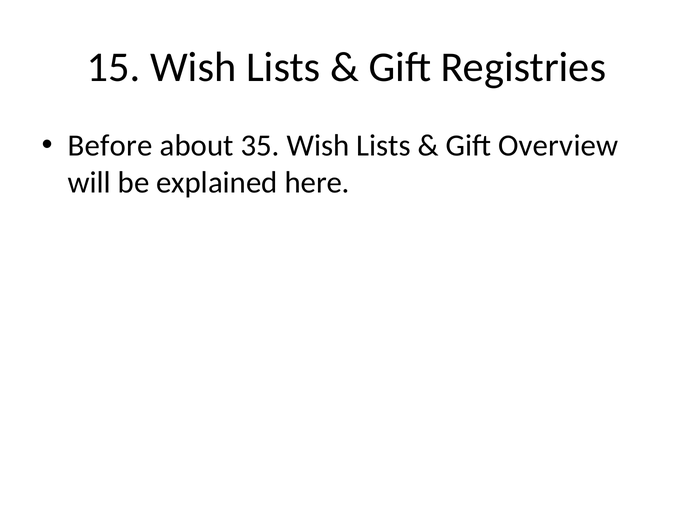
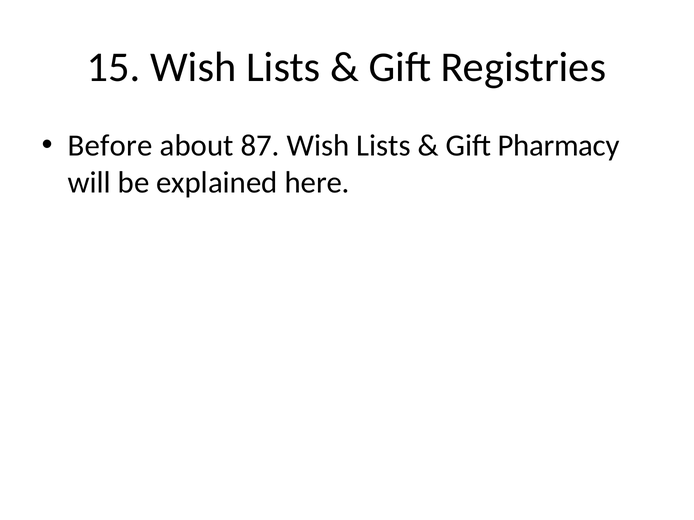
35: 35 -> 87 (260, 146)
Overview: Overview -> Pharmacy (559, 146)
